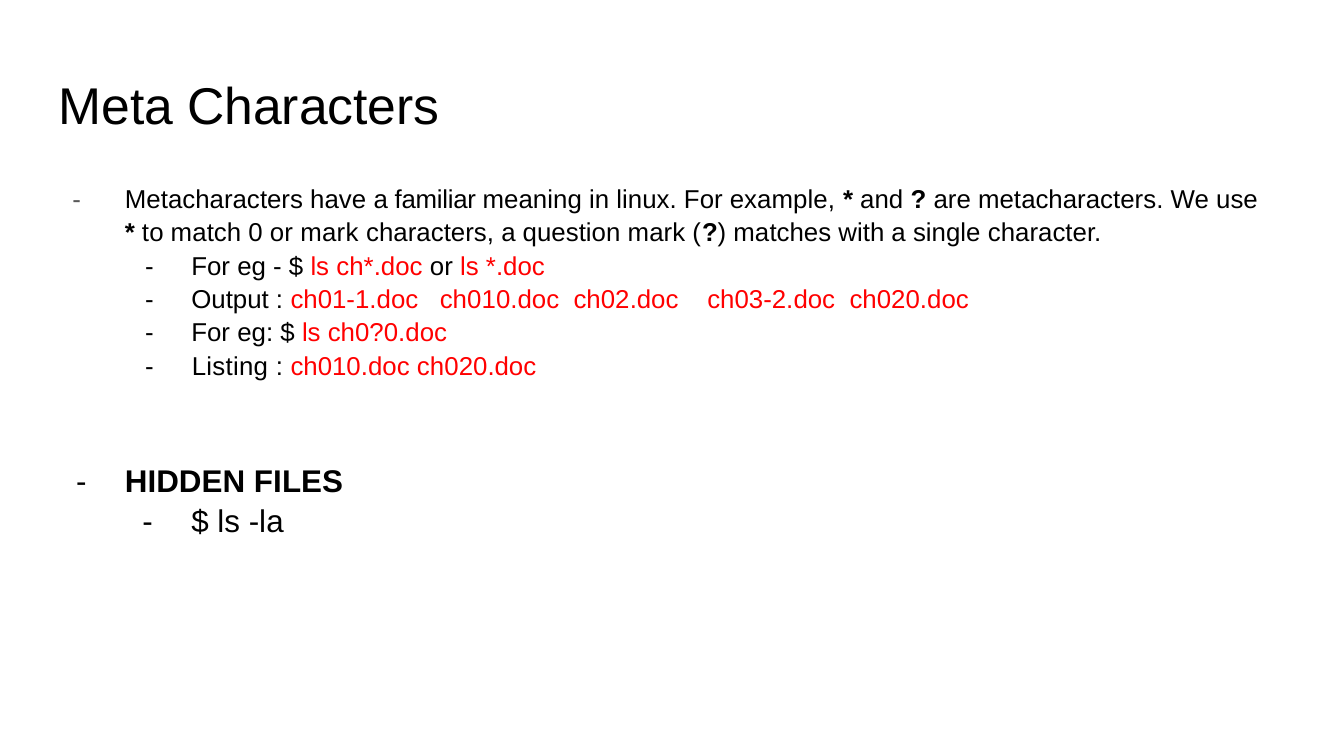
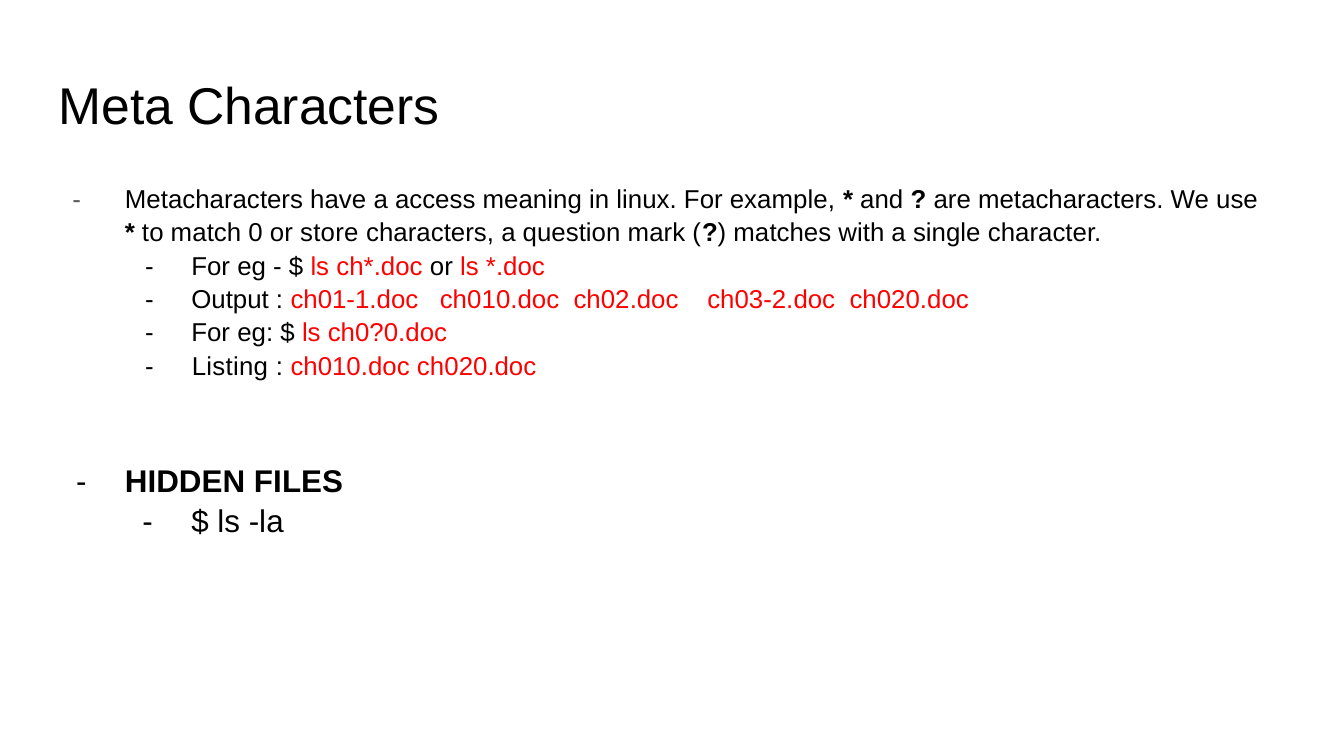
familiar: familiar -> access (435, 200)
or mark: mark -> store (329, 233)
